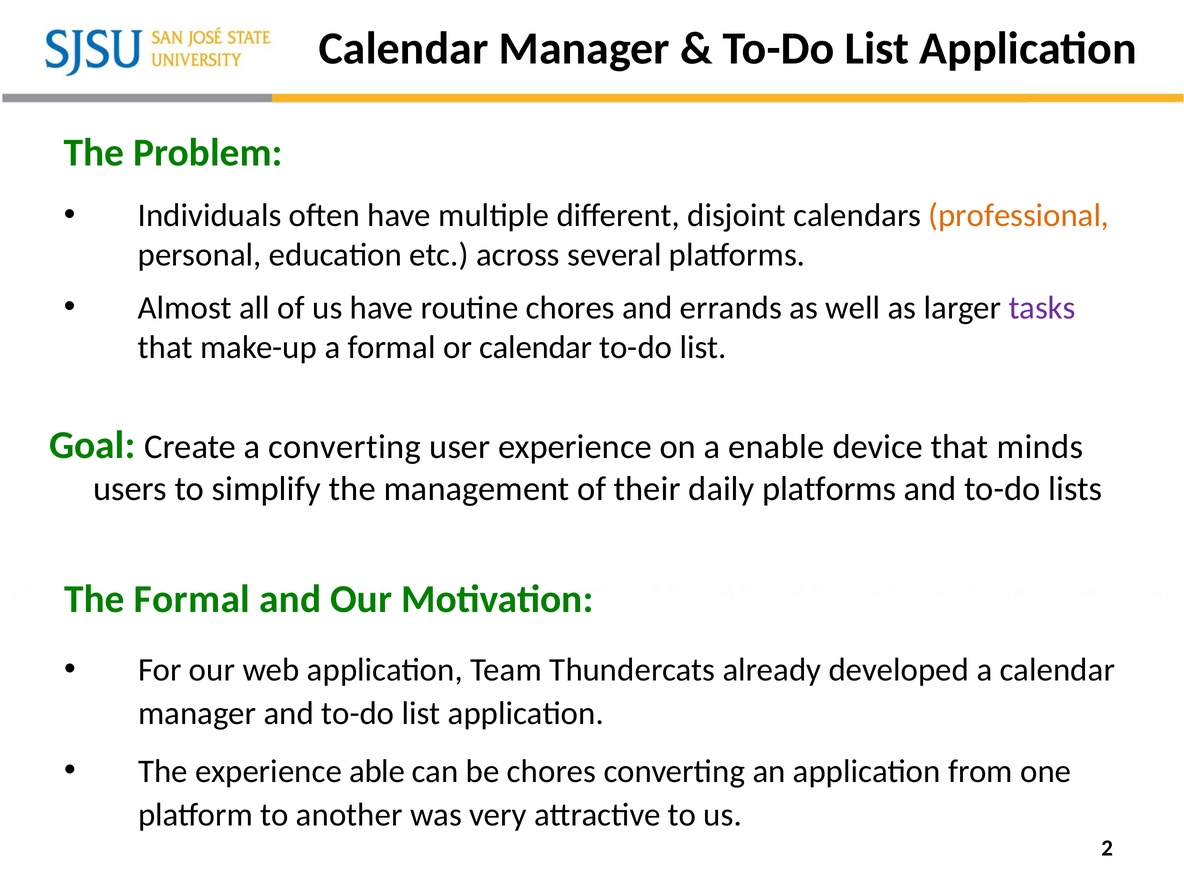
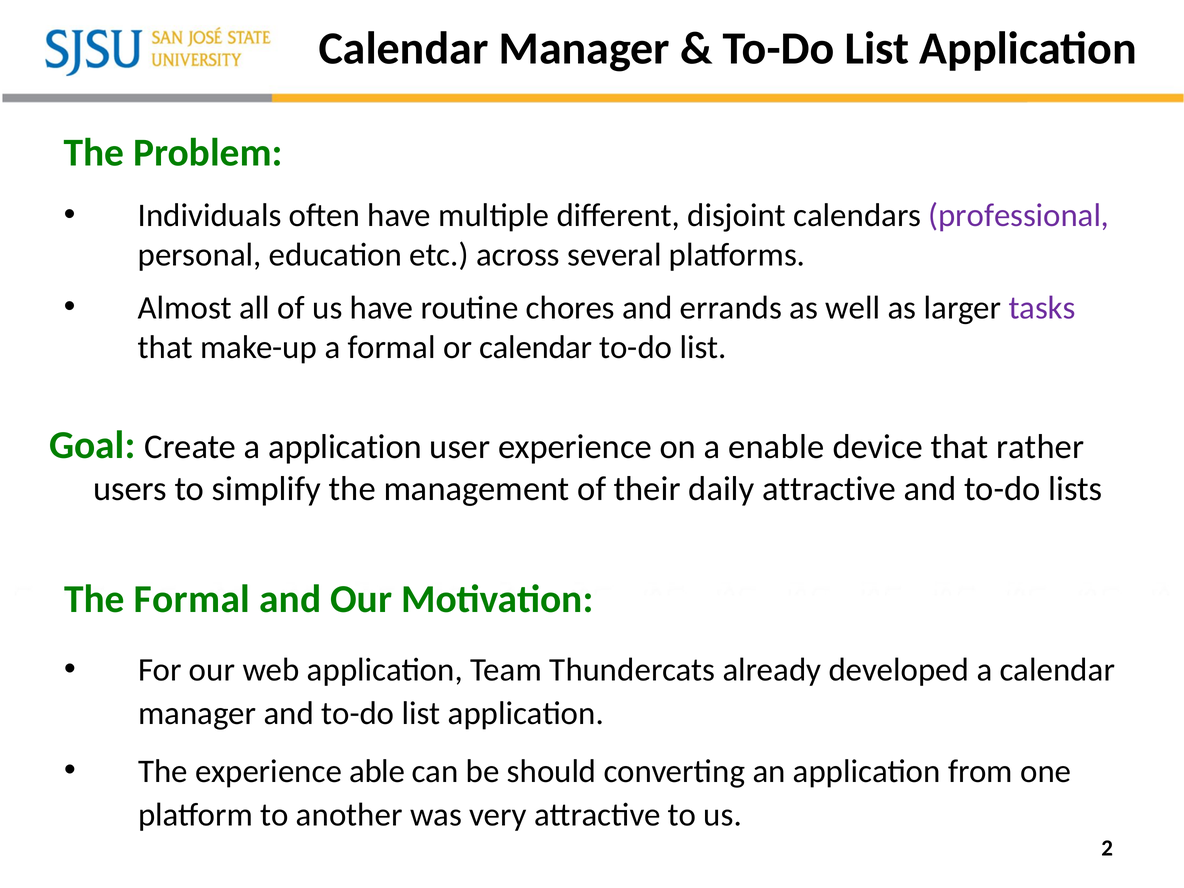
professional colour: orange -> purple (1019, 216)
a converting: converting -> application (345, 447)
minds: minds -> rather (1040, 447)
daily platforms: platforms -> attractive (829, 489)
be chores: chores -> should (552, 771)
